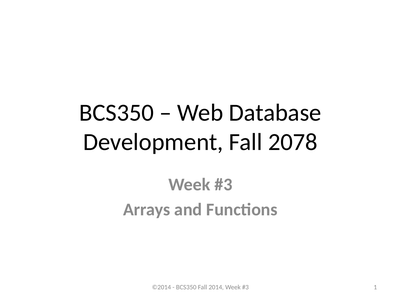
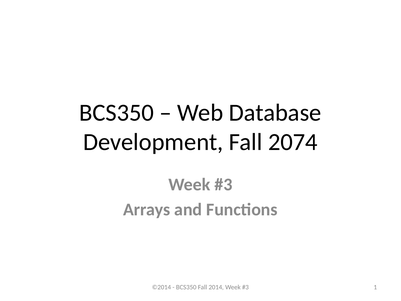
2078: 2078 -> 2074 (293, 142)
